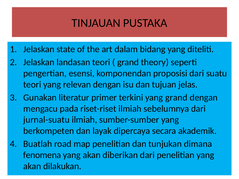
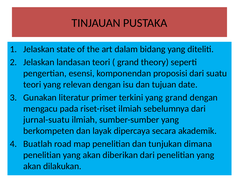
jelas: jelas -> date (188, 85)
fenomena: fenomena -> penelitian (42, 155)
